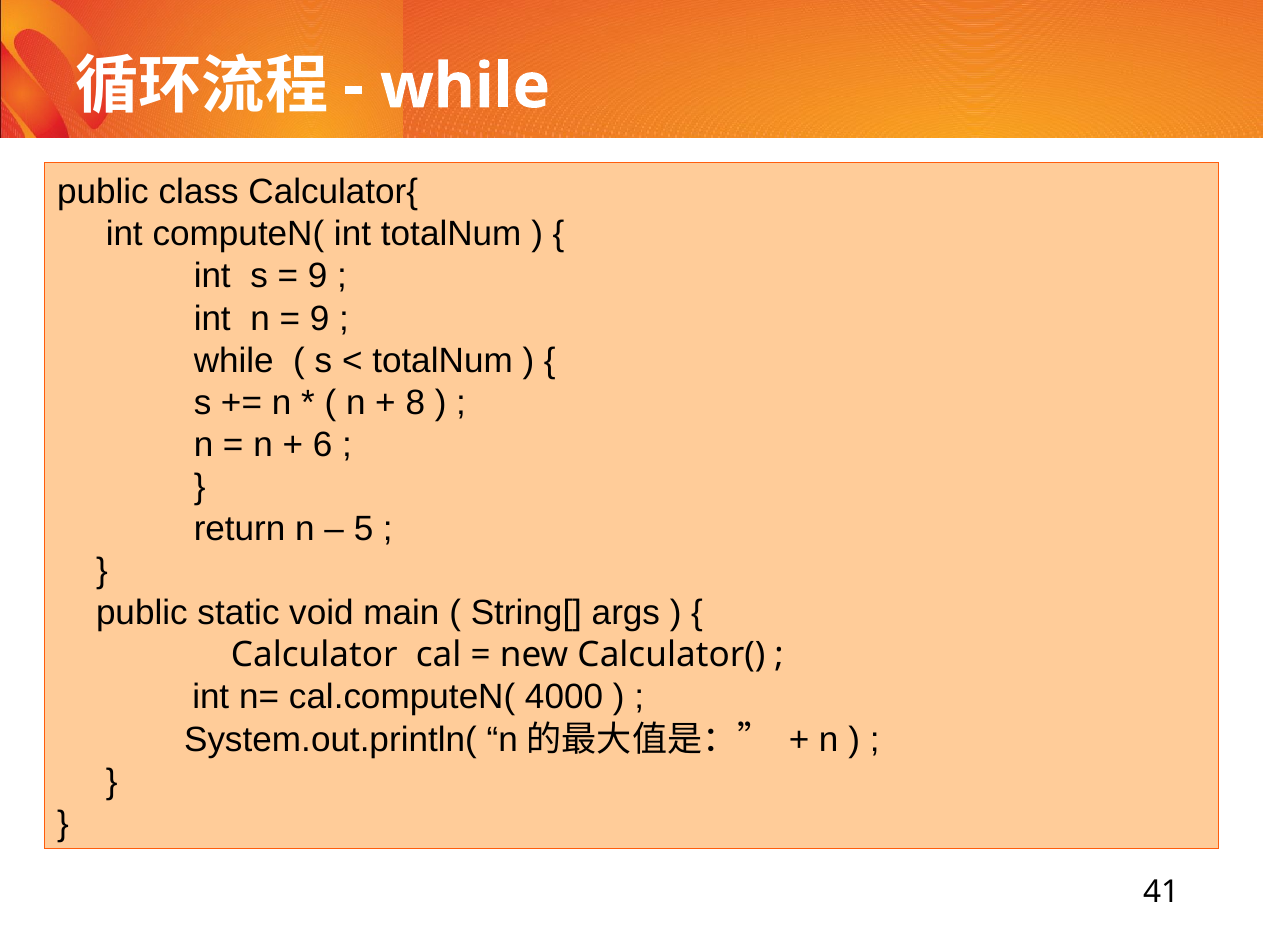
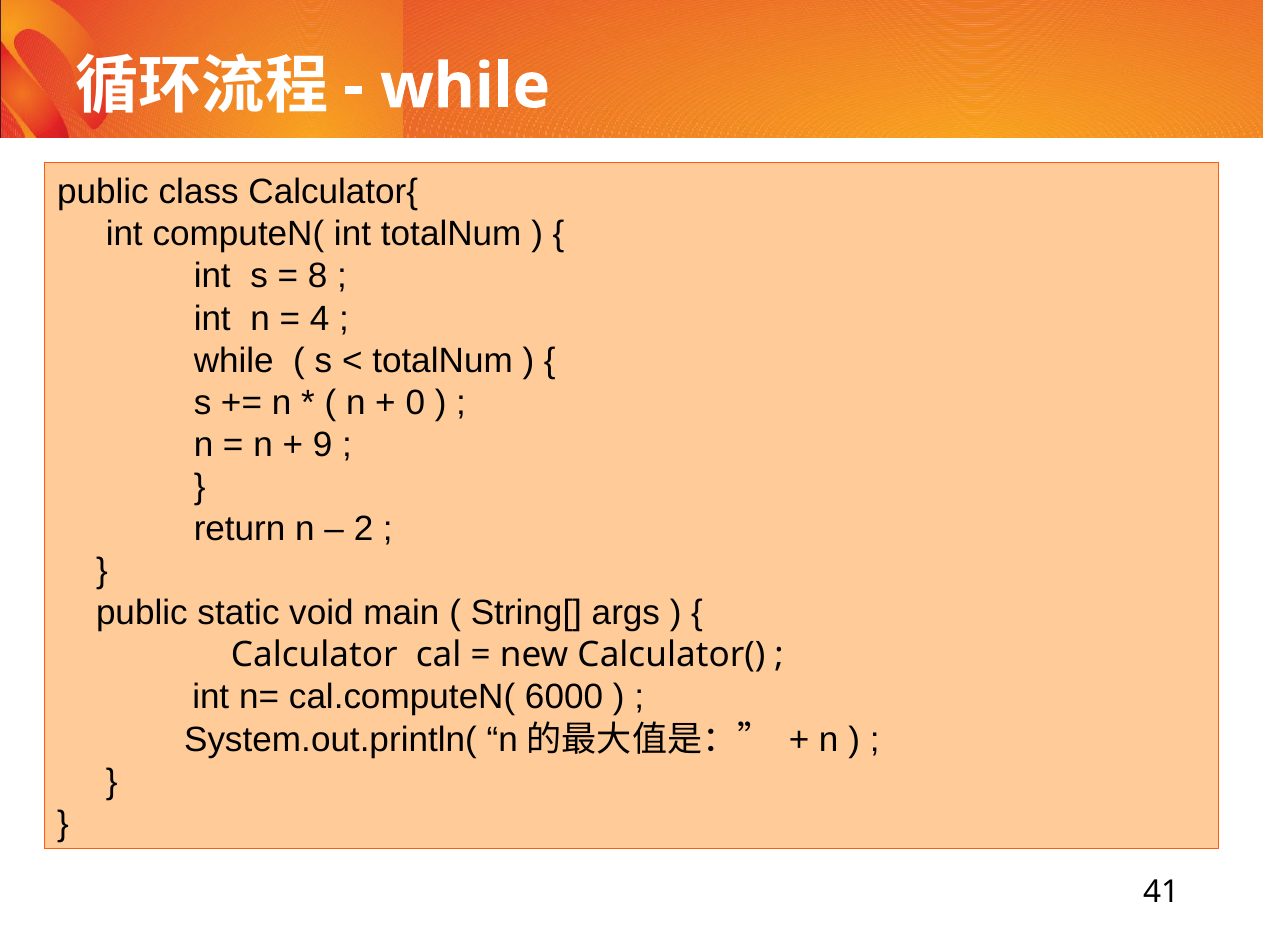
9: 9 -> 8 (318, 276)
9: 9 -> 4 (320, 319)
8: 8 -> 0 (415, 403)
6: 6 -> 9 (323, 445)
5: 5 -> 2 (364, 529)
4000: 4000 -> 6000 (564, 698)
